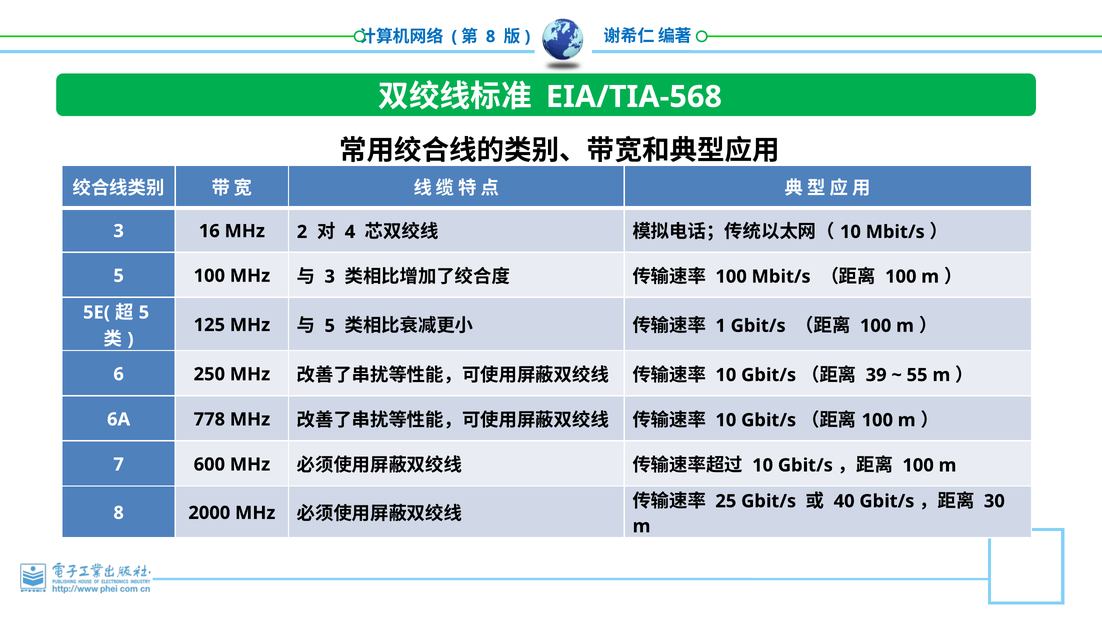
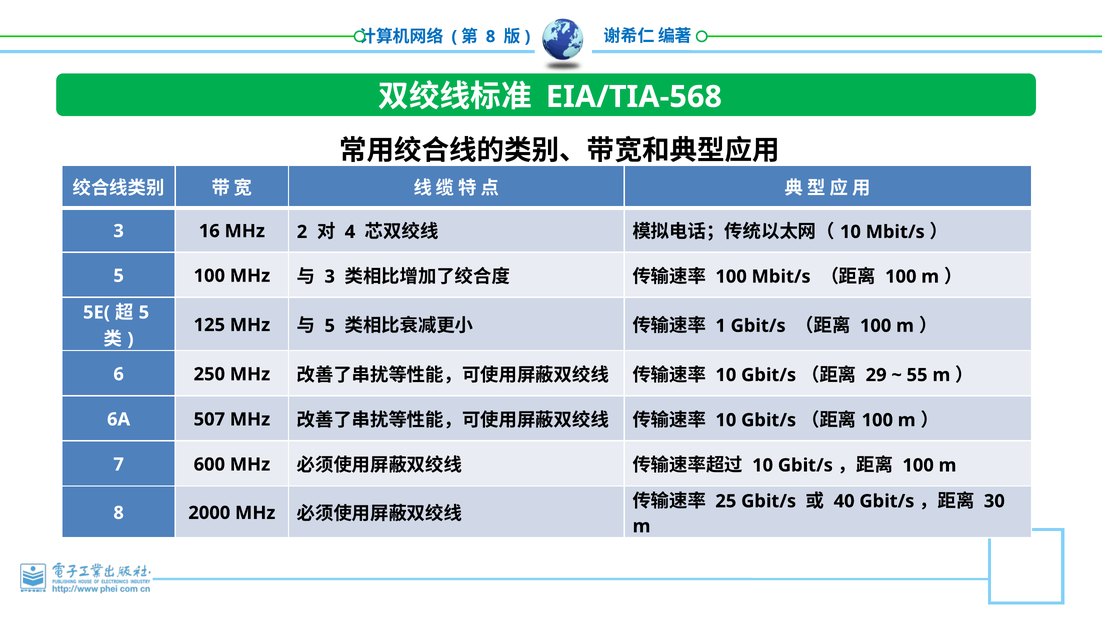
39: 39 -> 29 (876, 375)
778: 778 -> 507 (209, 419)
